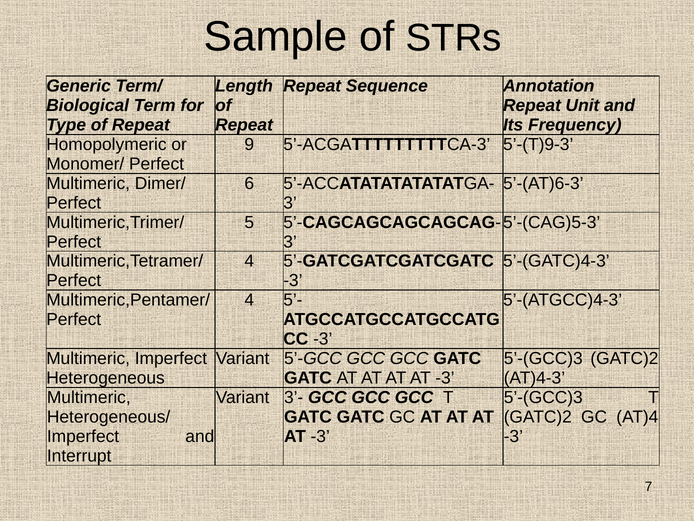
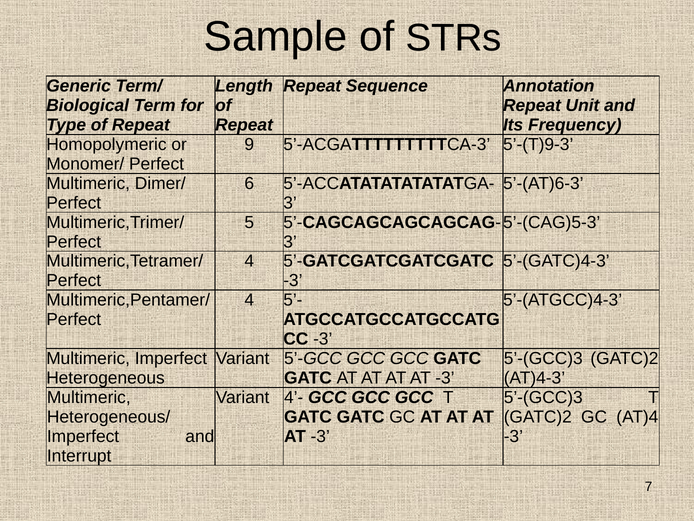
3’-: 3’- -> 4’- (294, 397)
